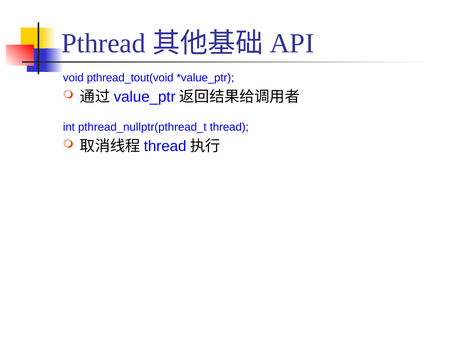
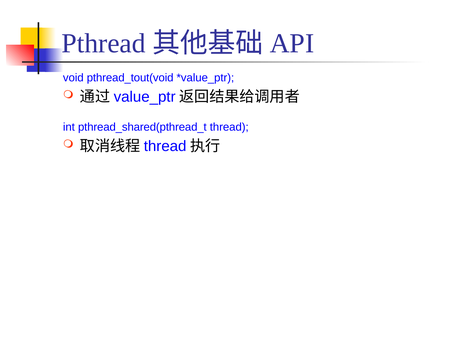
pthread_nullptr(pthread_t: pthread_nullptr(pthread_t -> pthread_shared(pthread_t (142, 127)
